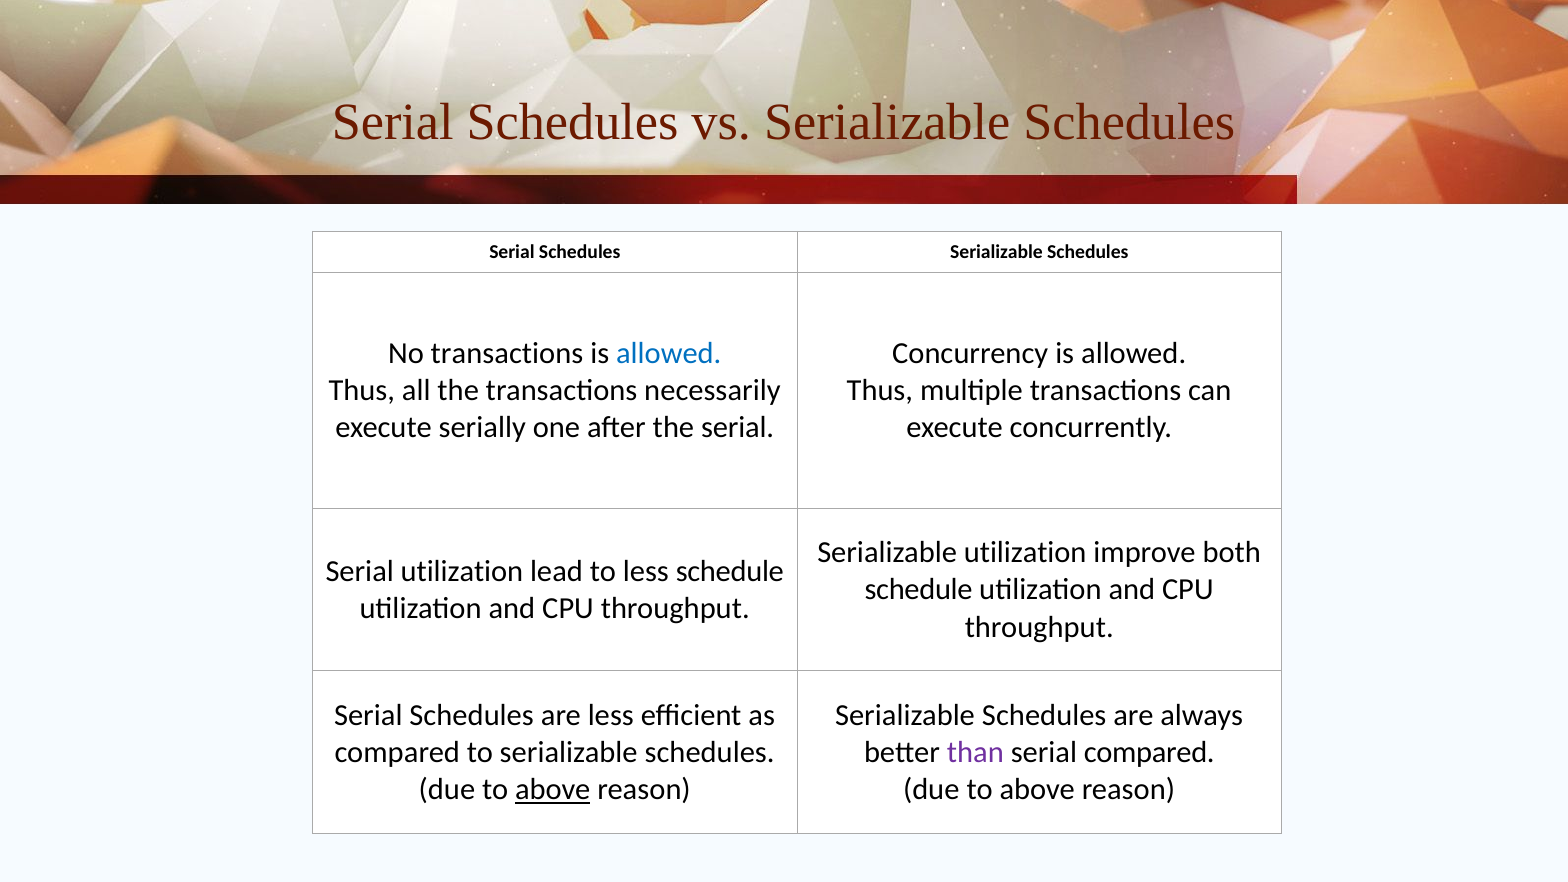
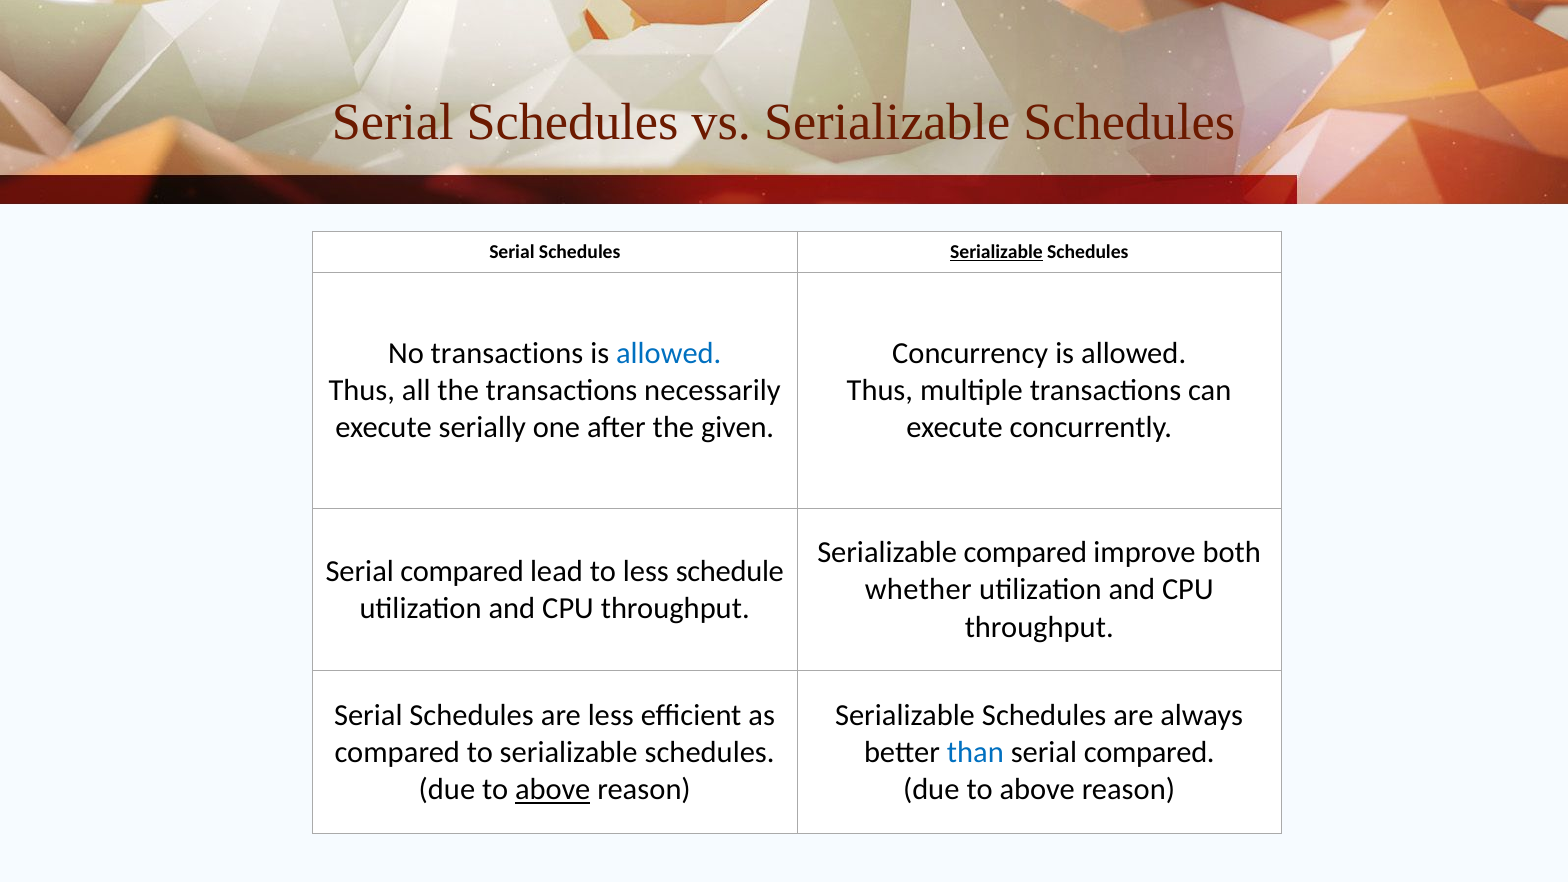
Serializable underline: none -> present (996, 252)
the serial: serial -> given (738, 428)
Serializable utilization: utilization -> compared (1025, 553)
utilization: utilization -> compared (462, 571)
schedule: schedule -> whether (918, 590)
than colour: purple -> blue (975, 753)
